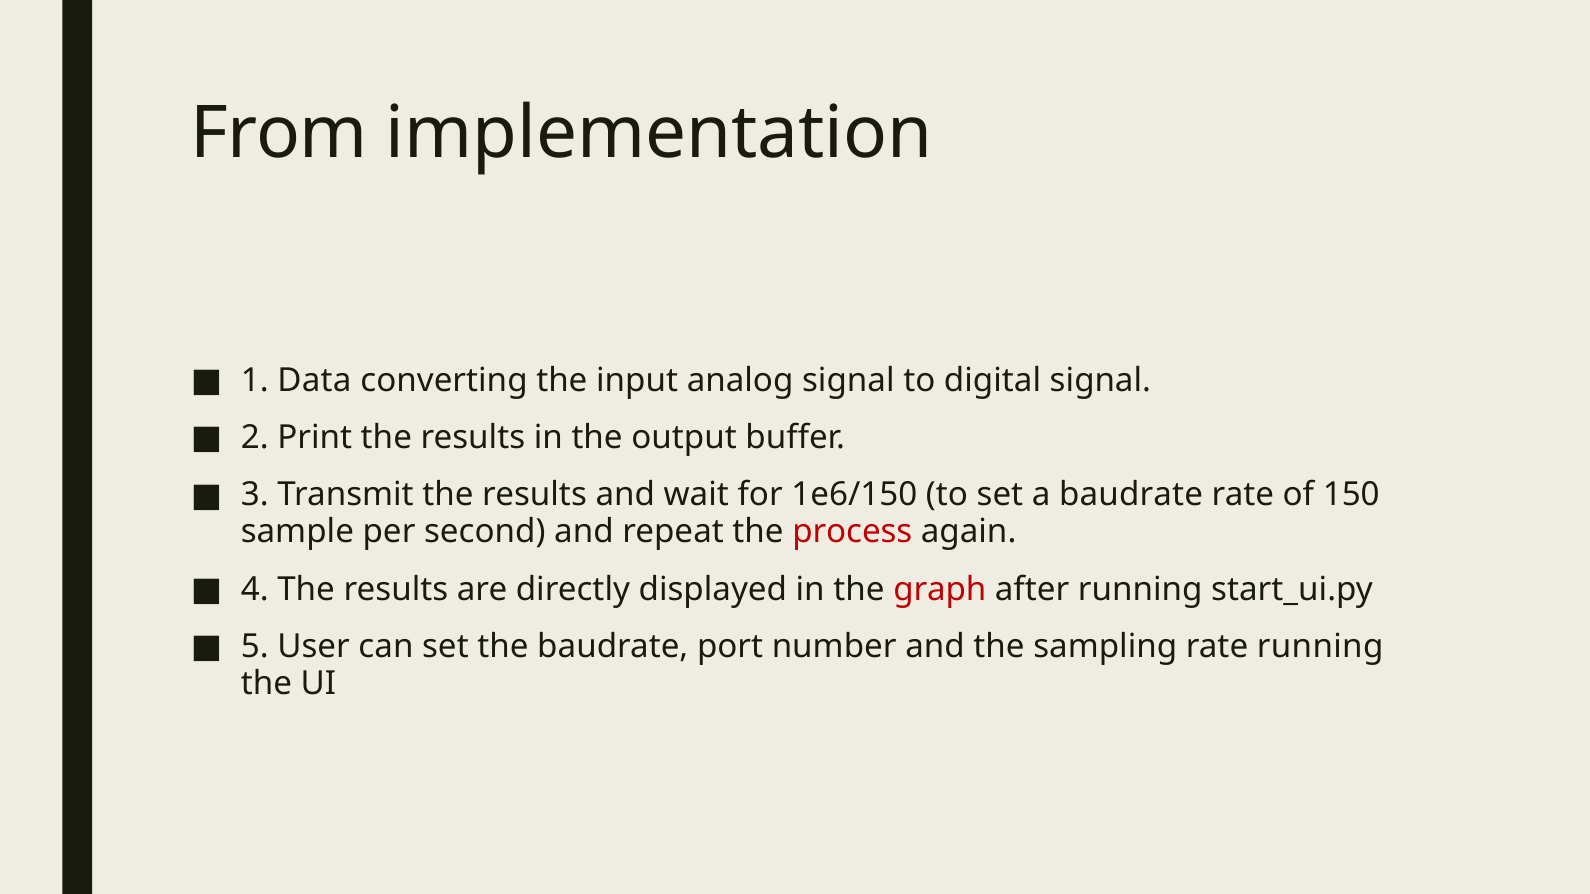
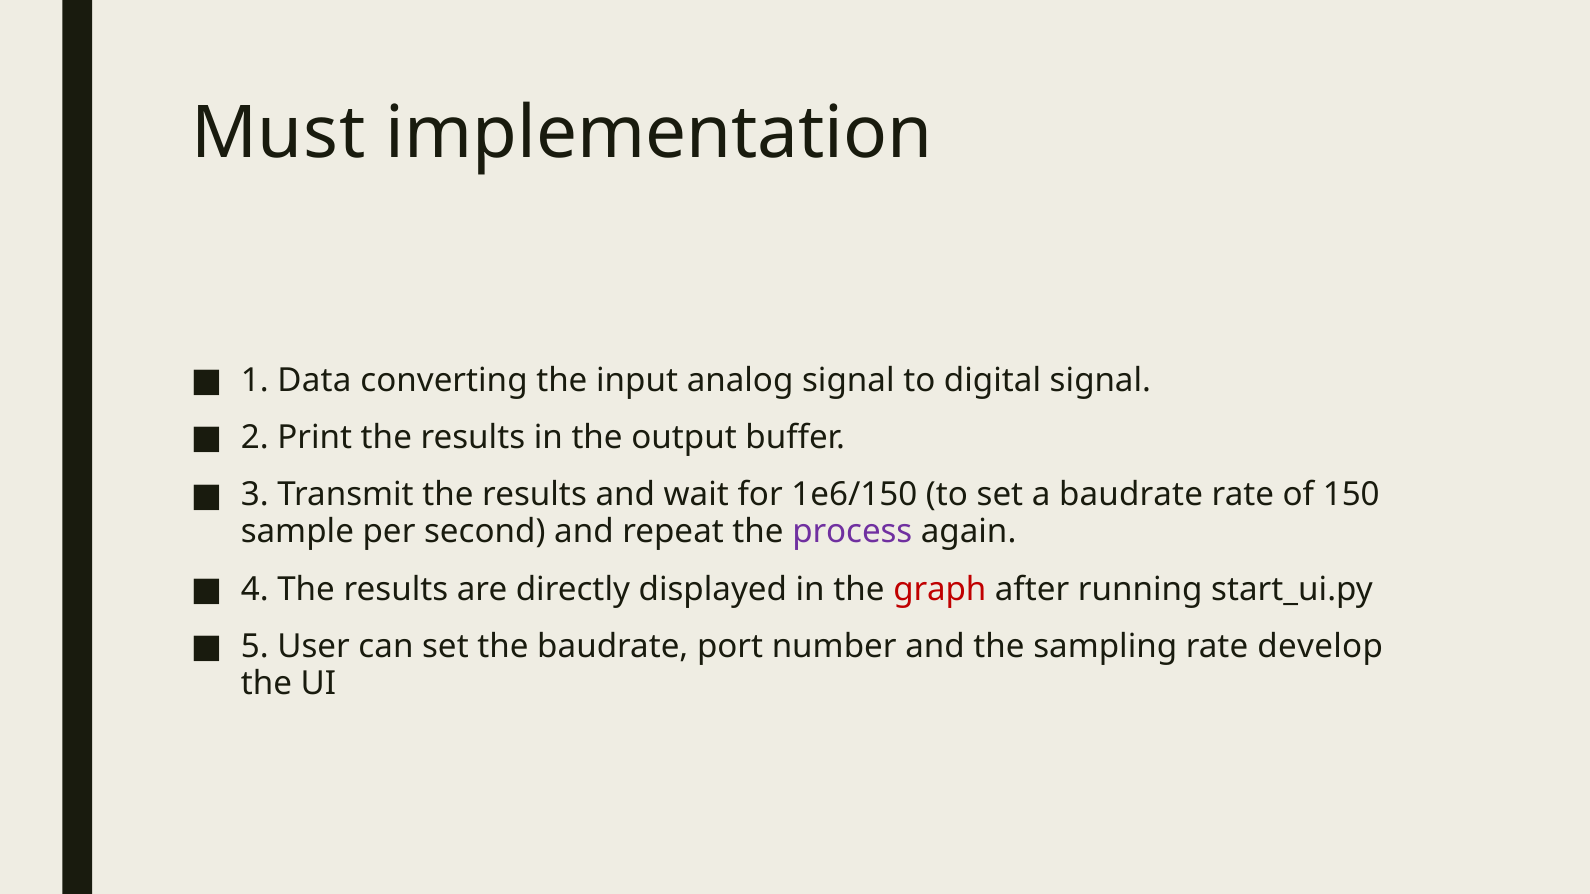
From: From -> Must (278, 134)
process colour: red -> purple (852, 532)
rate running: running -> develop (1320, 647)
